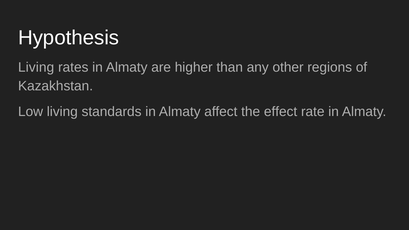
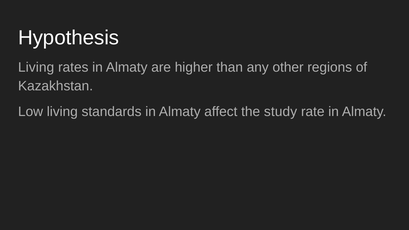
effect: effect -> study (281, 112)
